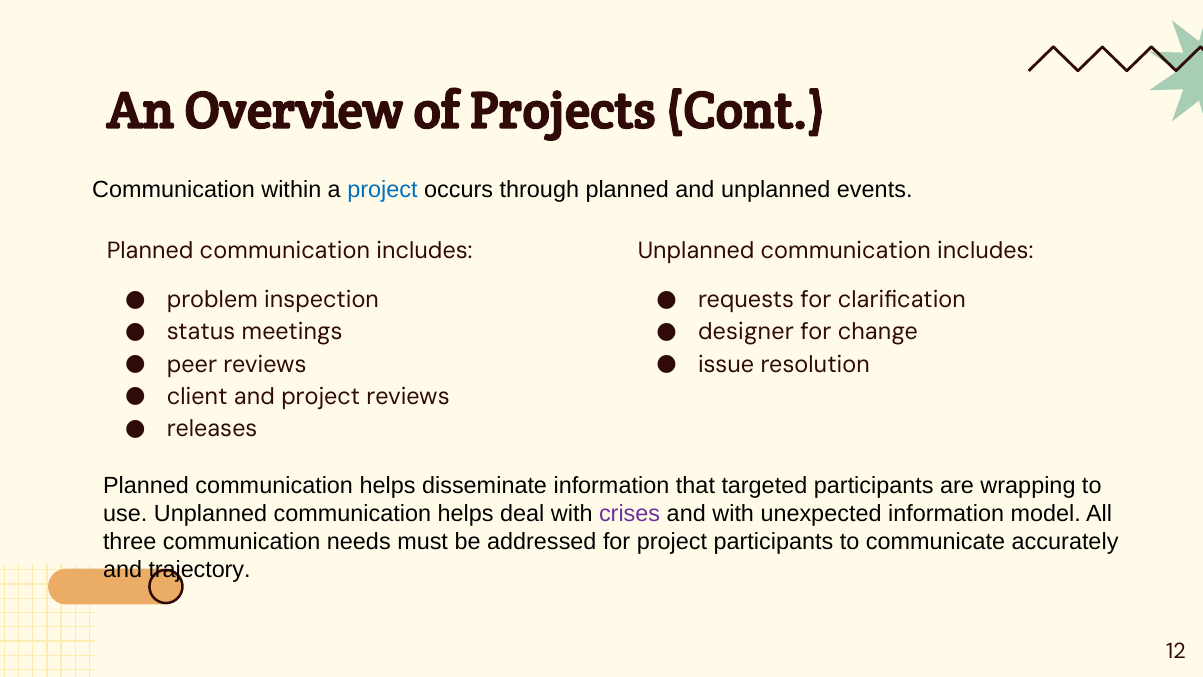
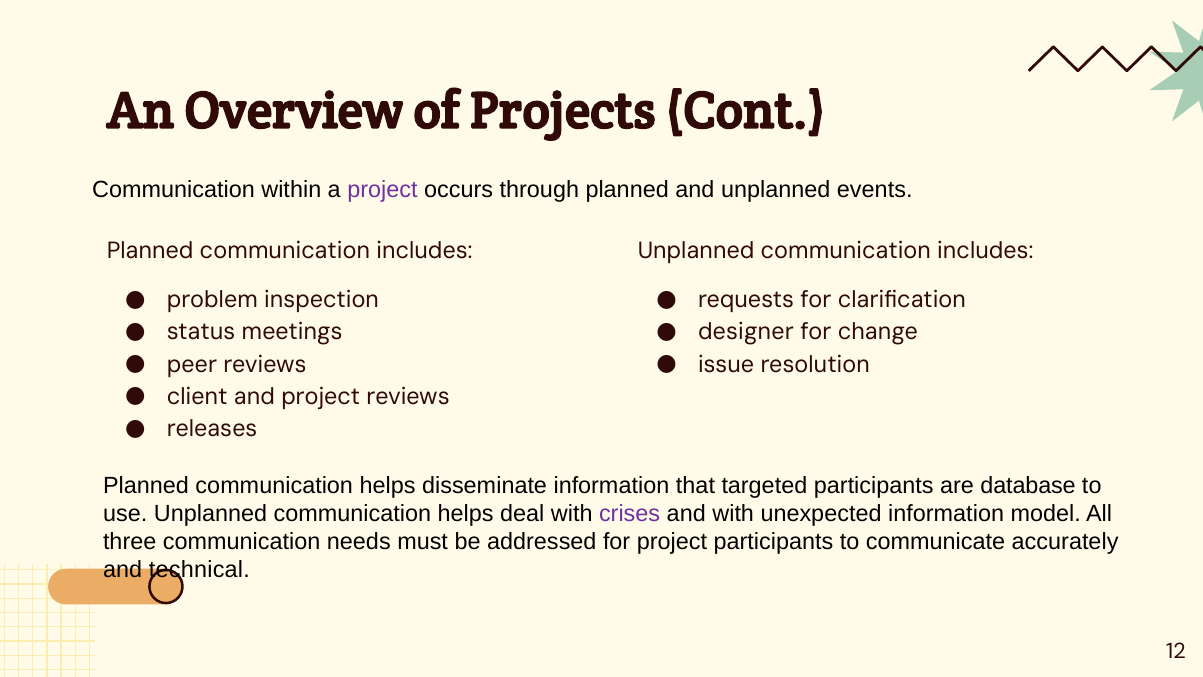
project colour: blue -> purple (382, 189)
wrapping: wrapping -> database (1028, 485)
trajectory: trajectory -> technical (199, 569)
